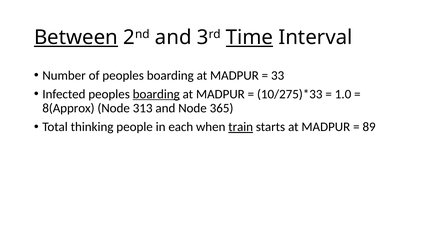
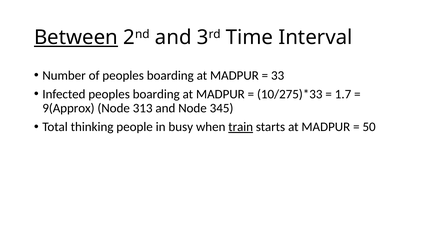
Time underline: present -> none (250, 37)
boarding underline: present -> none (156, 94)
1.0: 1.0 -> 1.7 (343, 94)
8(Approx: 8(Approx -> 9(Approx (68, 108)
365: 365 -> 345 (222, 108)
each: each -> busy (181, 127)
89: 89 -> 50 (369, 127)
